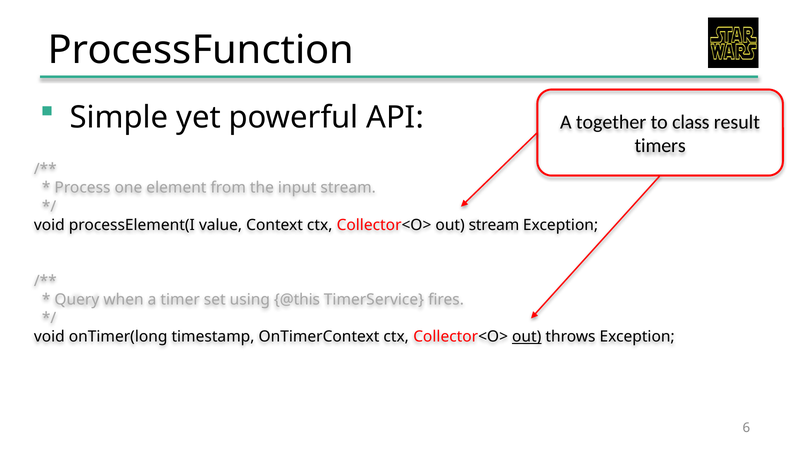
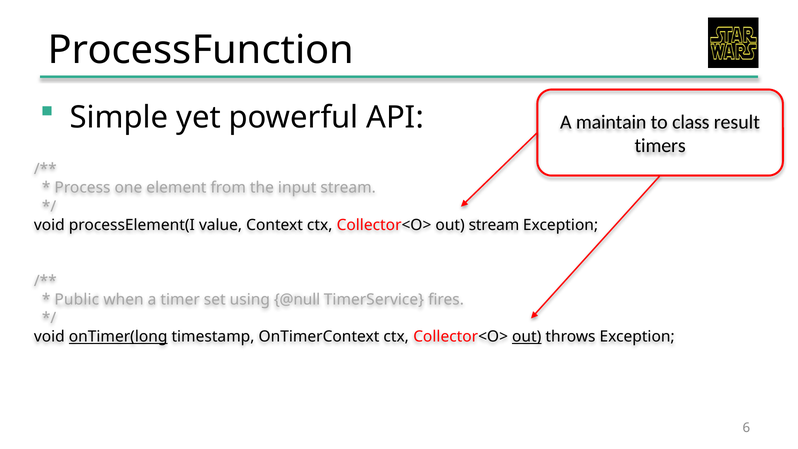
together: together -> maintain (611, 122)
Query: Query -> Public (77, 300)
@this: @this -> @null (297, 300)
onTimer(long underline: none -> present (118, 337)
